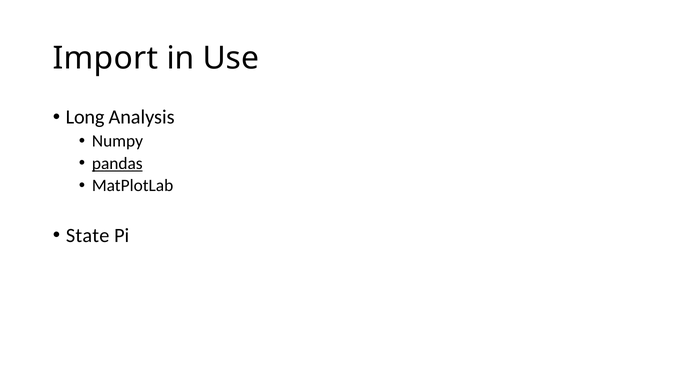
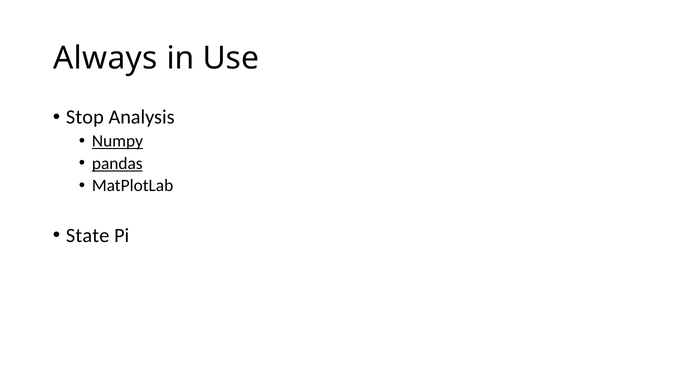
Import: Import -> Always (105, 58)
Long: Long -> Stop (85, 117)
Numpy underline: none -> present (117, 141)
